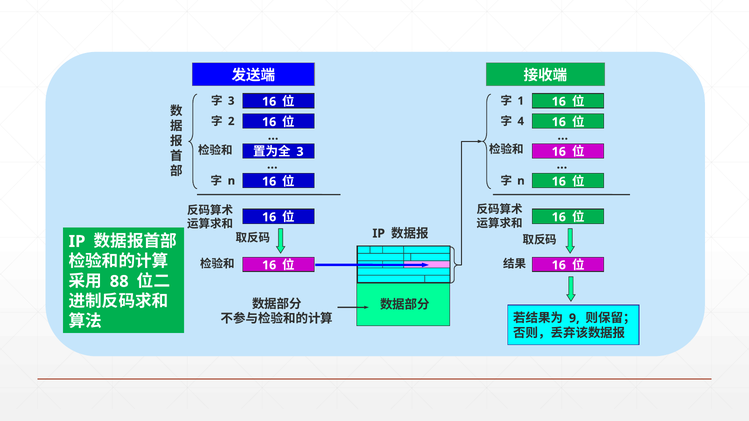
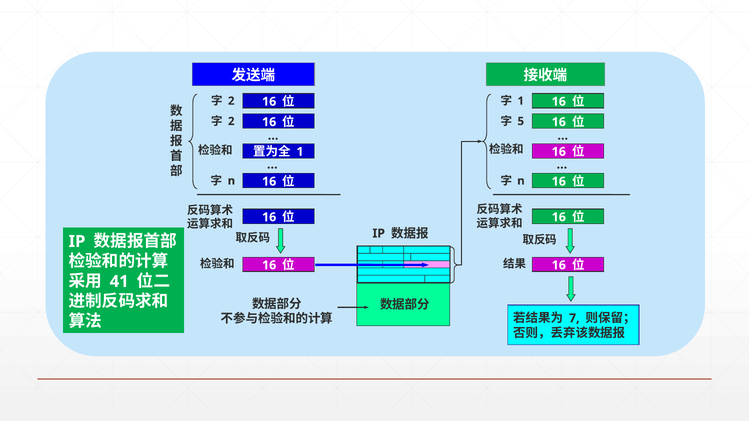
3: 3 -> 2 (231, 101)
4: 4 -> 5 (521, 121)
3: 3 -> 1 (300, 152)
88: 88 -> 41 (119, 282)
9: 9 -> 7 (574, 318)
